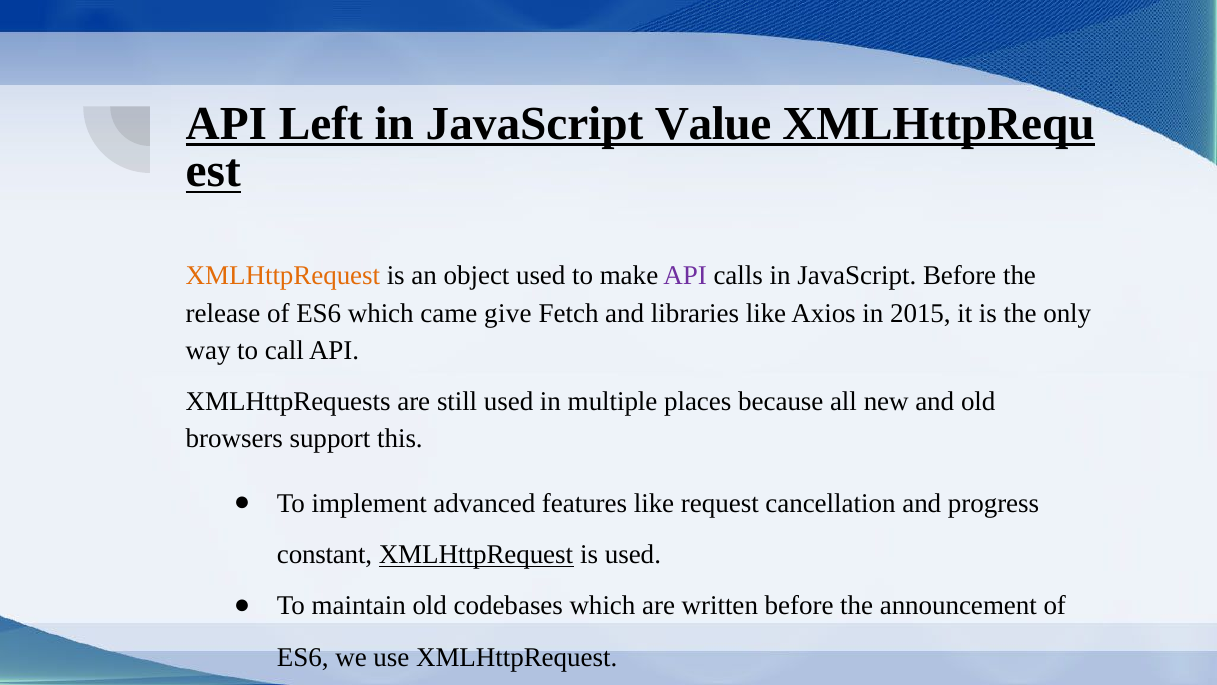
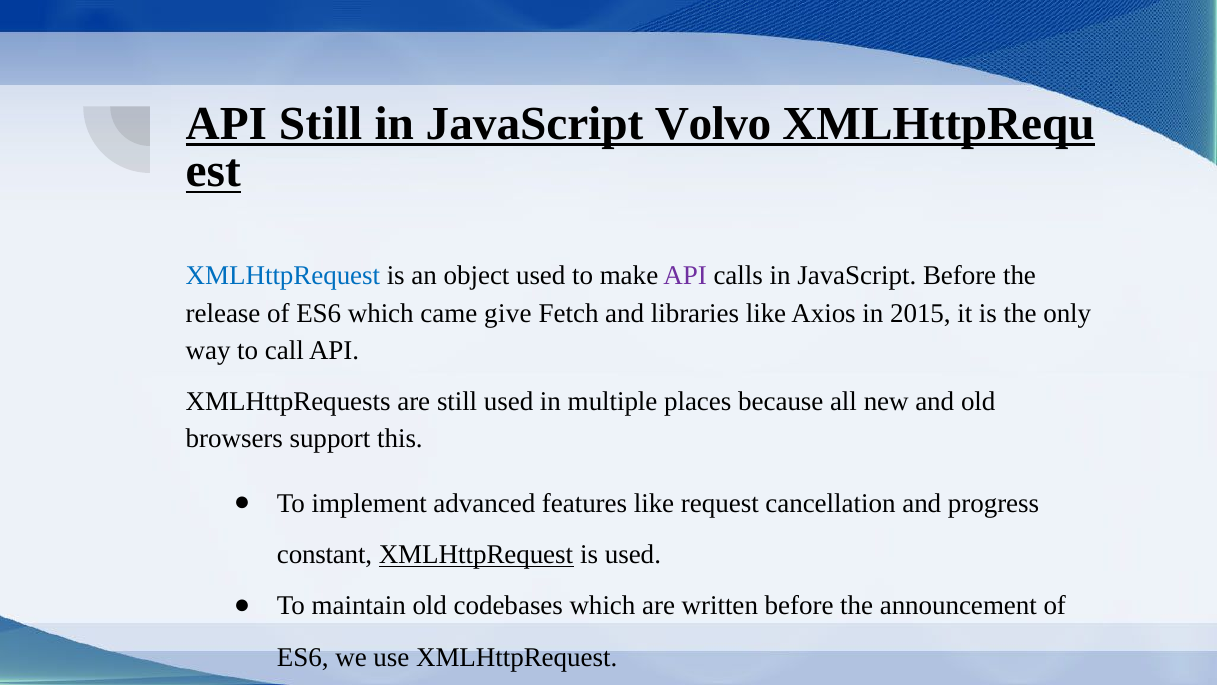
API Left: Left -> Still (321, 124)
Value: Value -> Volvo (713, 124)
XMLHttpRequest colour: orange -> blue (283, 276)
